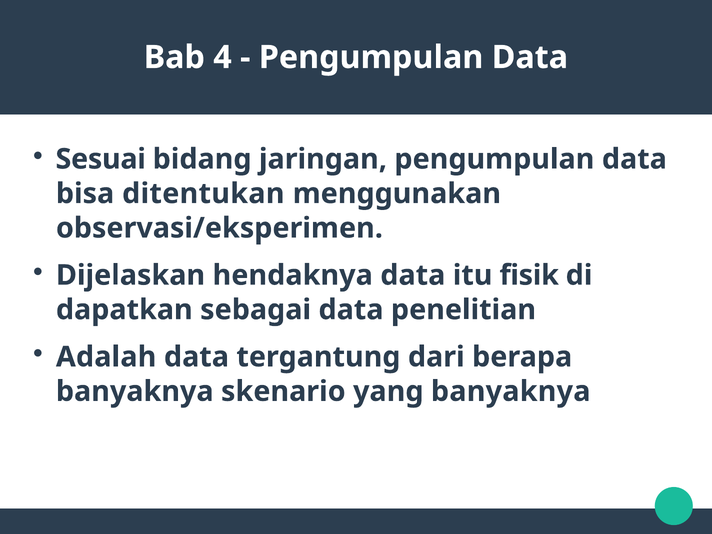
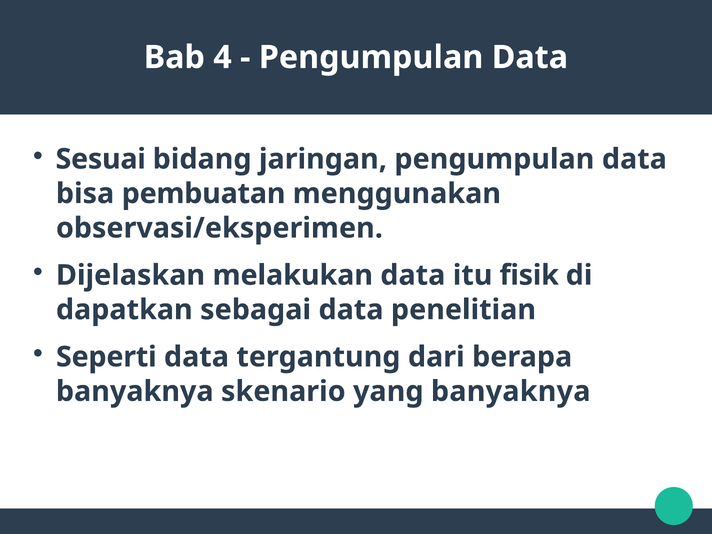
ditentukan: ditentukan -> pembuatan (204, 194)
hendaknya: hendaknya -> melakukan (293, 275)
Adalah: Adalah -> Seperti (106, 357)
